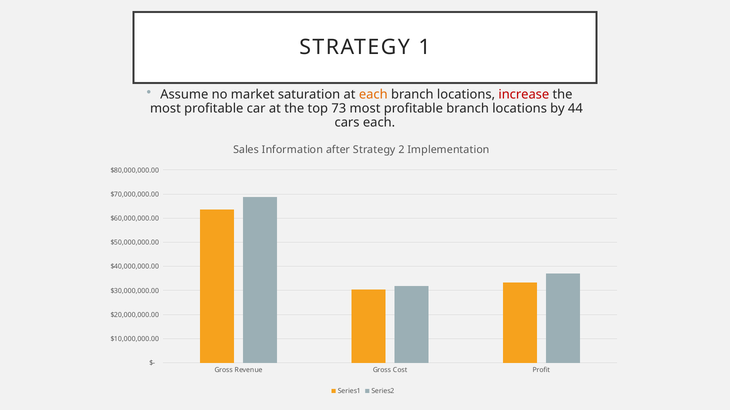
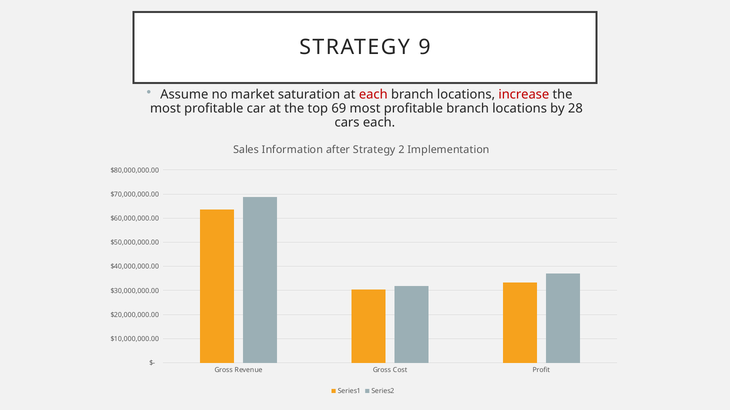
1: 1 -> 9 (425, 47)
each colour: orange -> red (373, 95)
73: 73 -> 69 (339, 109)
44: 44 -> 28 (575, 109)
